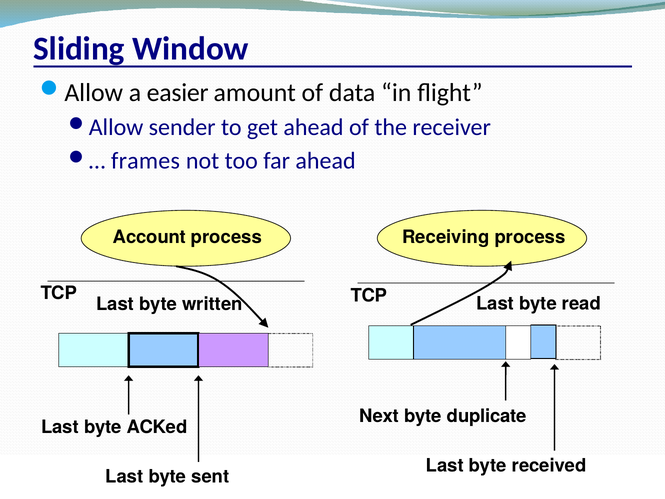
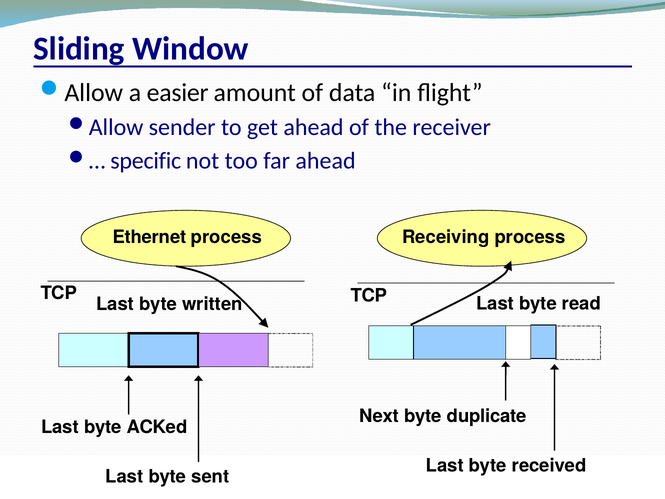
frames: frames -> specific (146, 161)
Account: Account -> Ethernet (149, 237)
